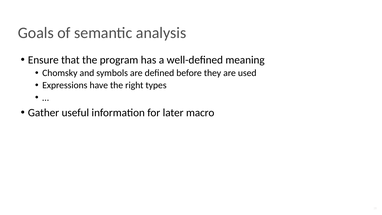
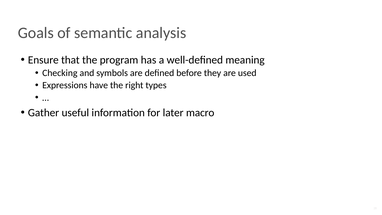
Chomsky: Chomsky -> Checking (60, 73)
